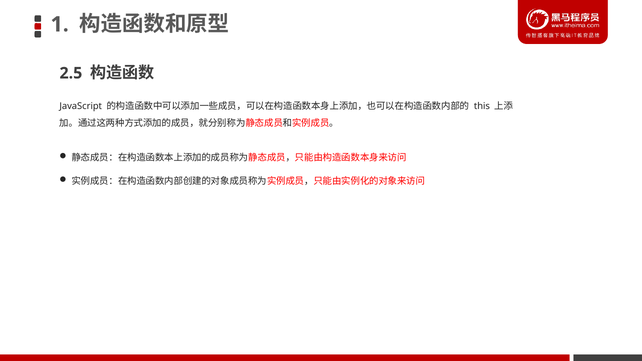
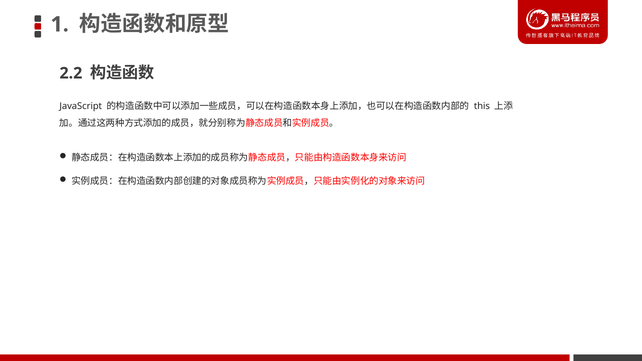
2.5: 2.5 -> 2.2 (71, 73)
